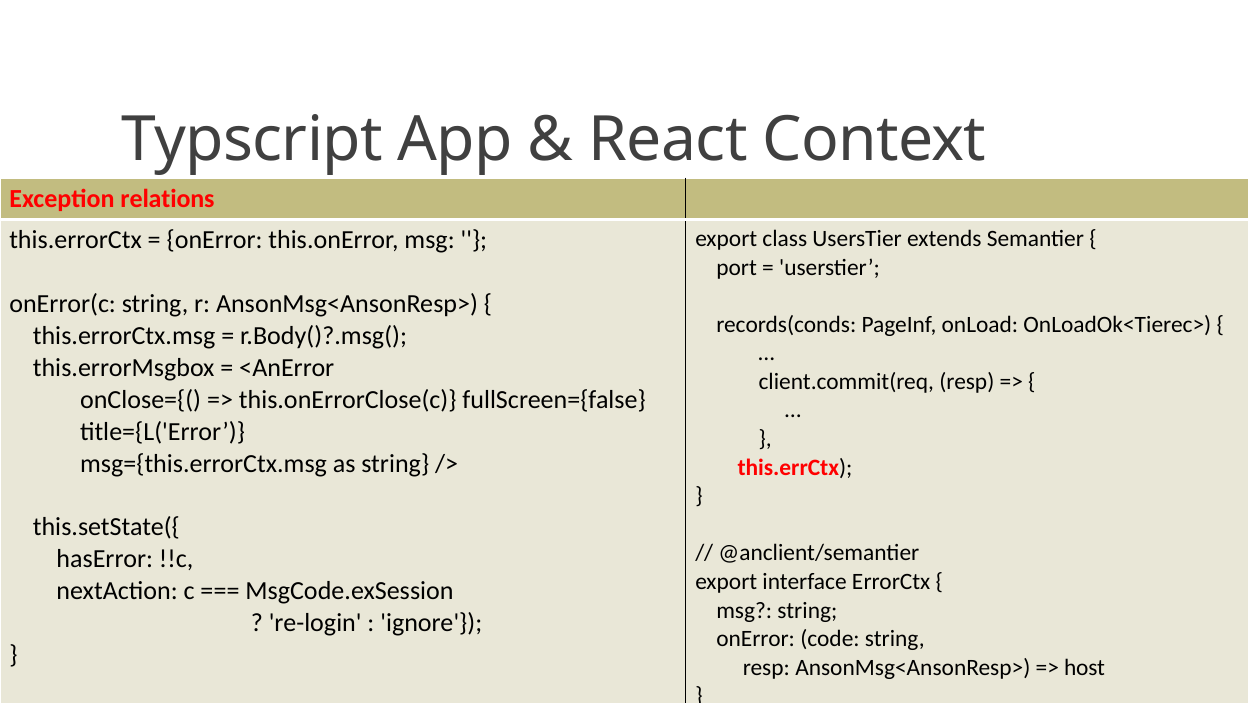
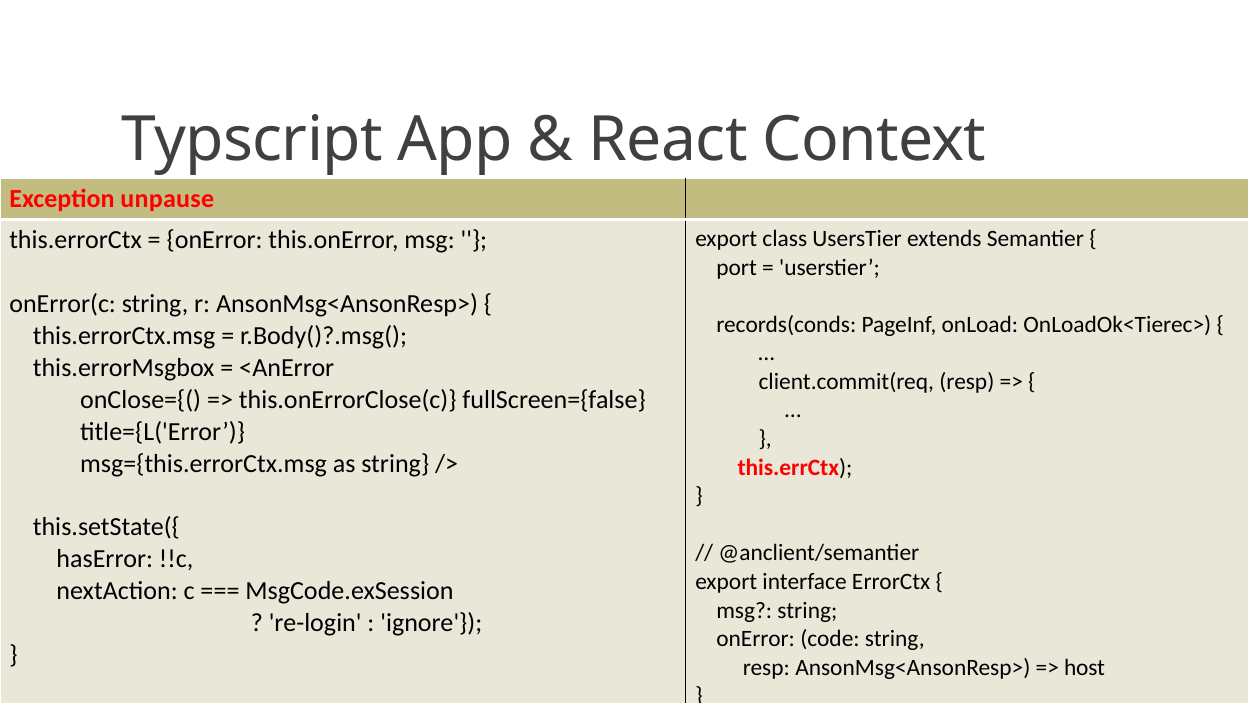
relations: relations -> unpause (167, 199)
